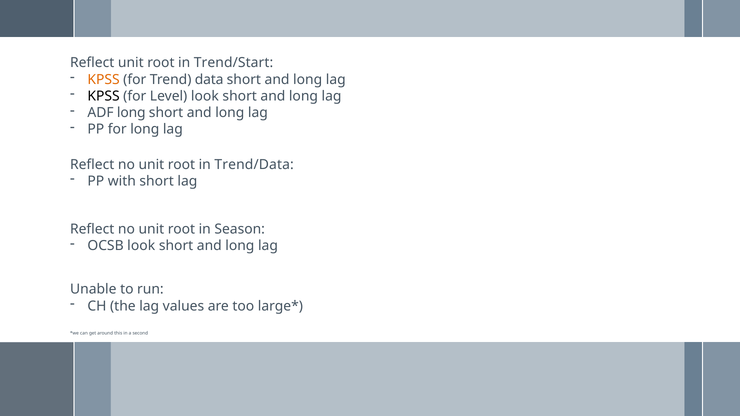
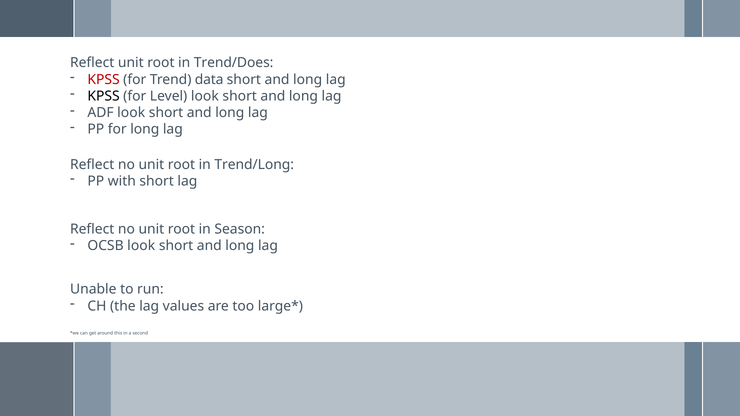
Trend/Start: Trend/Start -> Trend/Does (234, 63)
KPSS colour: orange -> red (104, 80)
ADF long: long -> look (131, 113)
Trend/Data: Trend/Data -> Trend/Long (254, 165)
